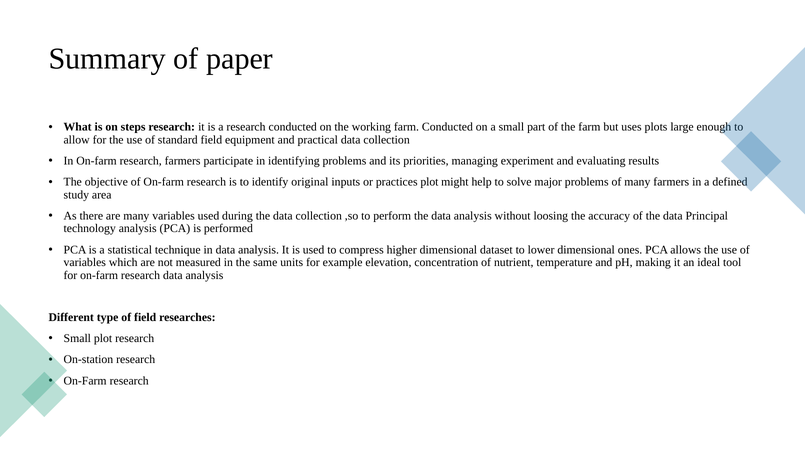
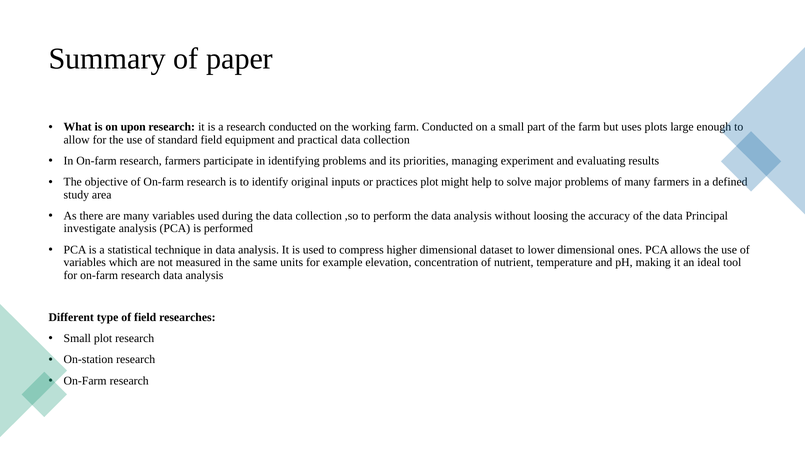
steps: steps -> upon (133, 127)
technology: technology -> investigate (90, 229)
